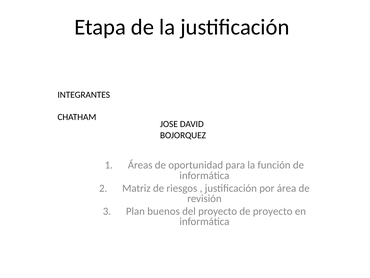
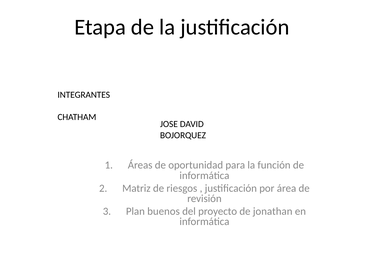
de proyecto: proyecto -> jonathan (273, 211)
